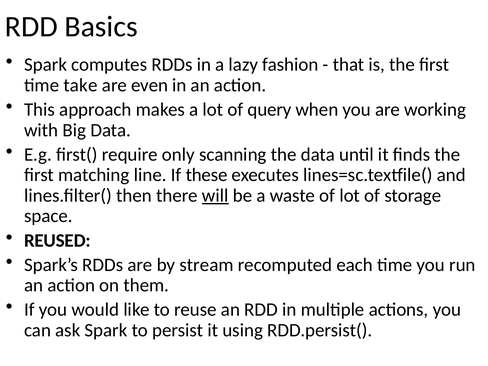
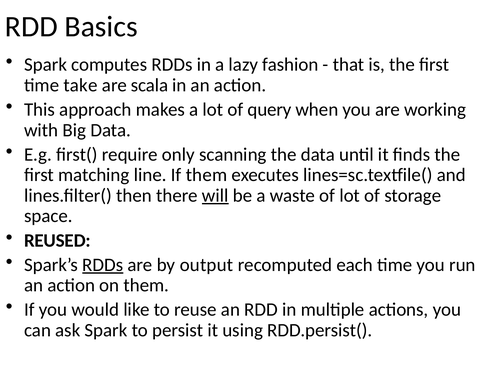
even: even -> scala (150, 85)
If these: these -> them (206, 175)
RDDs underline: none -> present (103, 265)
stream: stream -> output (206, 265)
